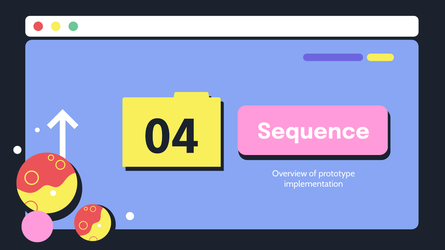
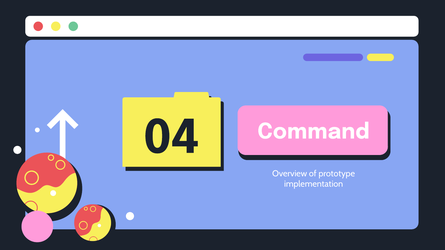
Sequence: Sequence -> Command (314, 132)
